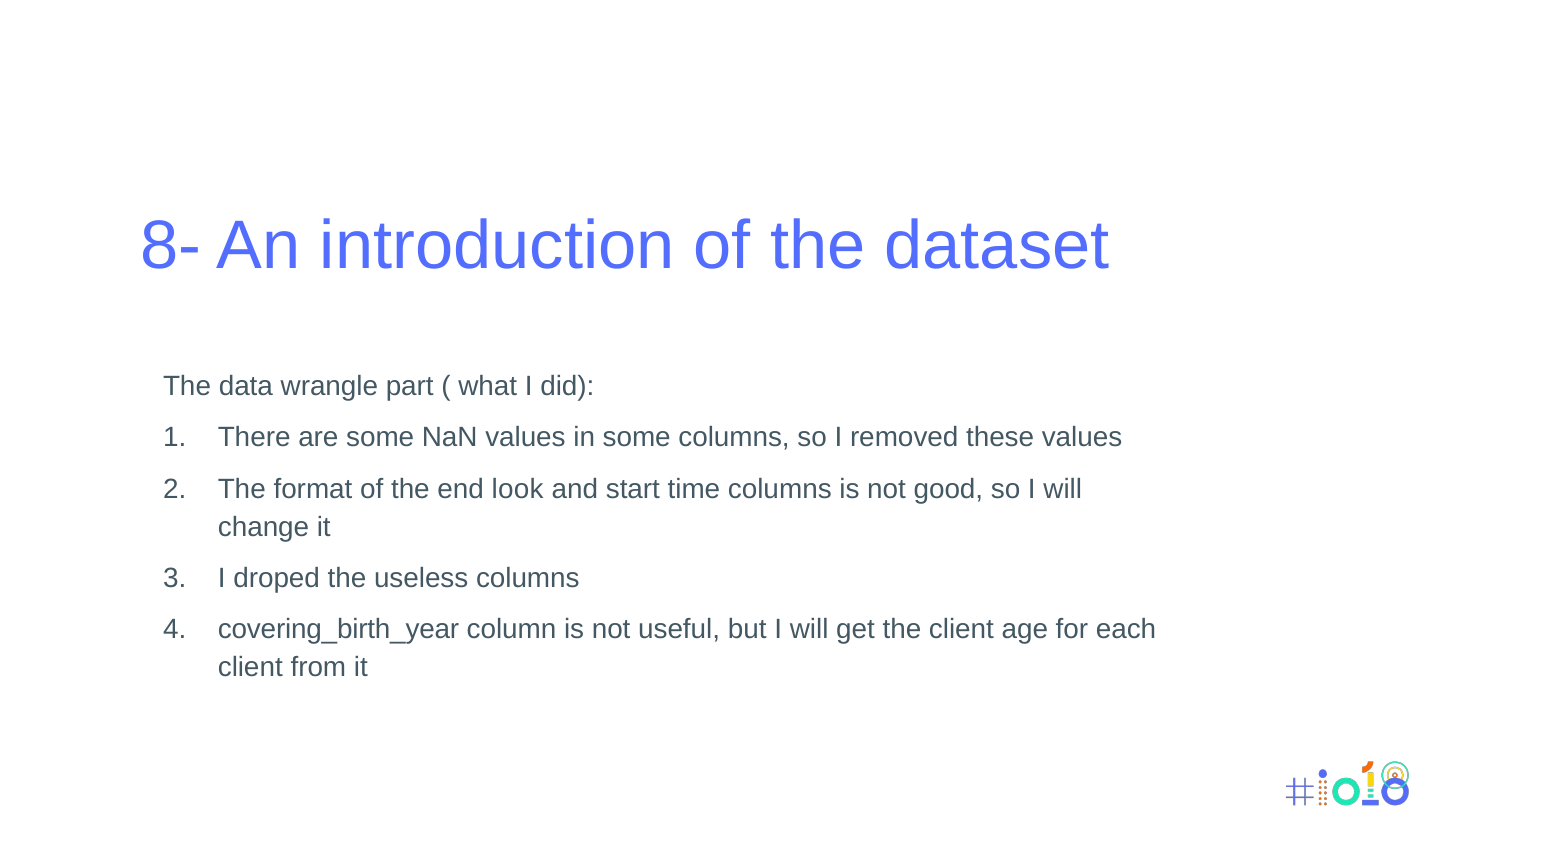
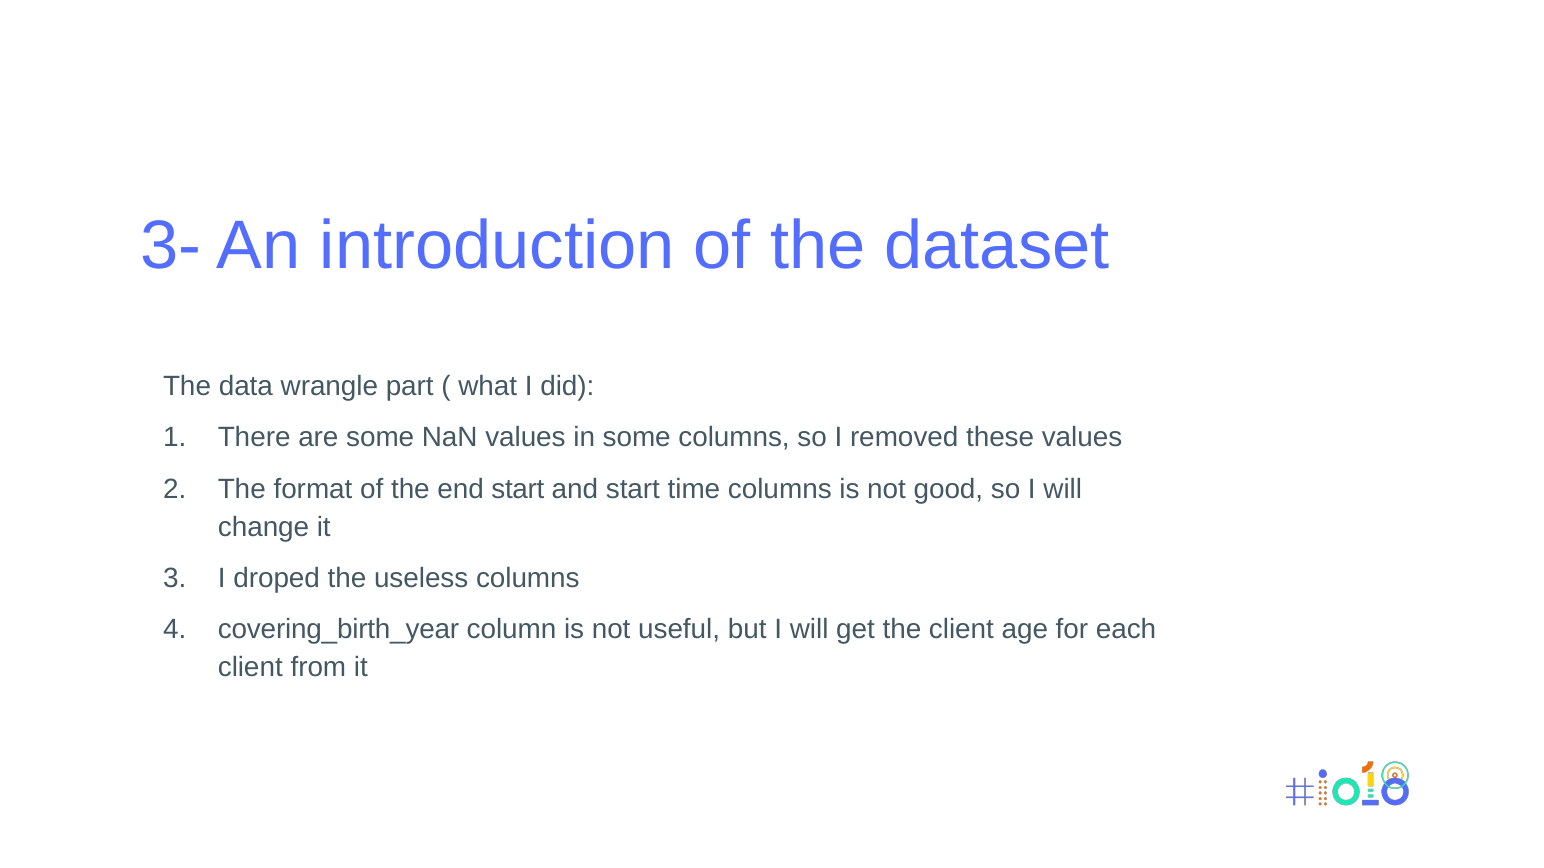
8-: 8- -> 3- (171, 246)
end look: look -> start (518, 489)
